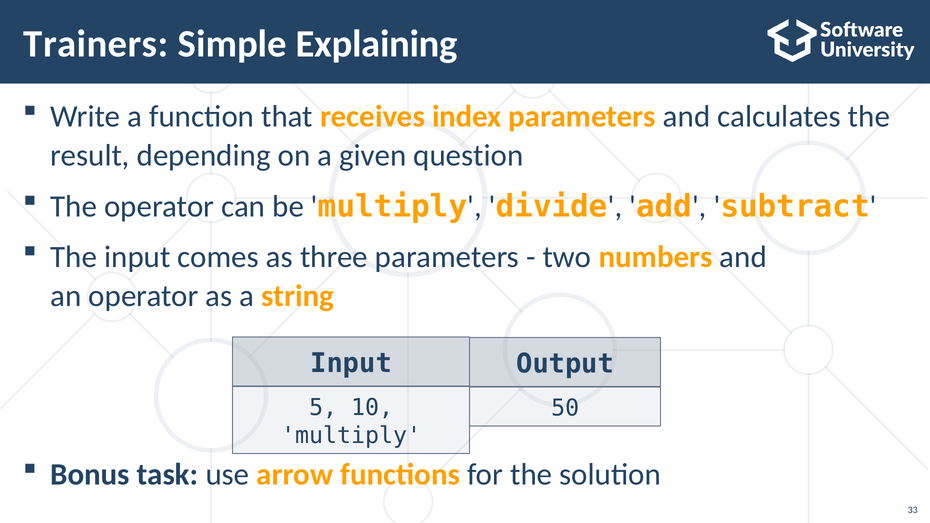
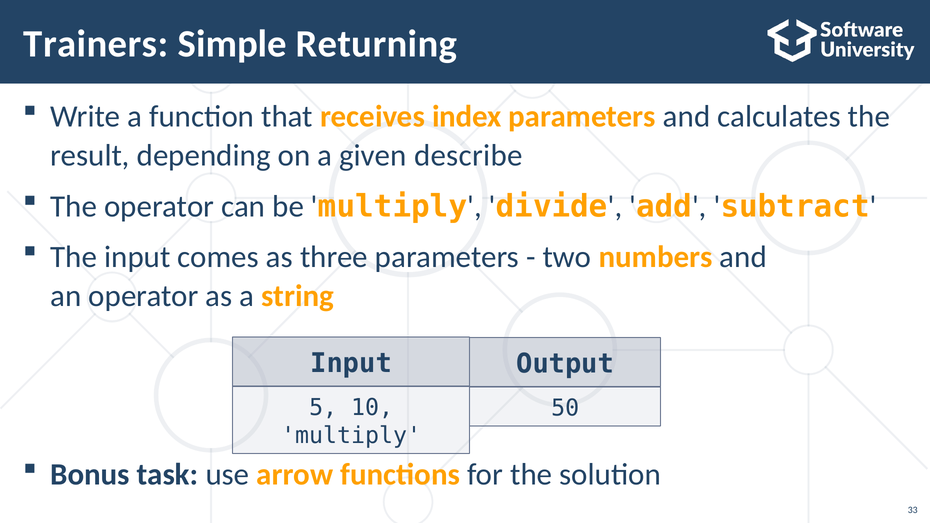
Explaining: Explaining -> Returning (376, 44)
question: question -> describe (468, 156)
